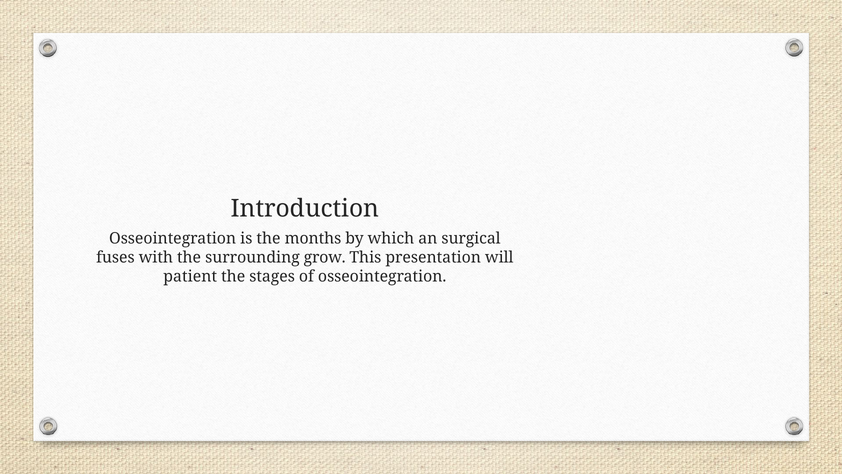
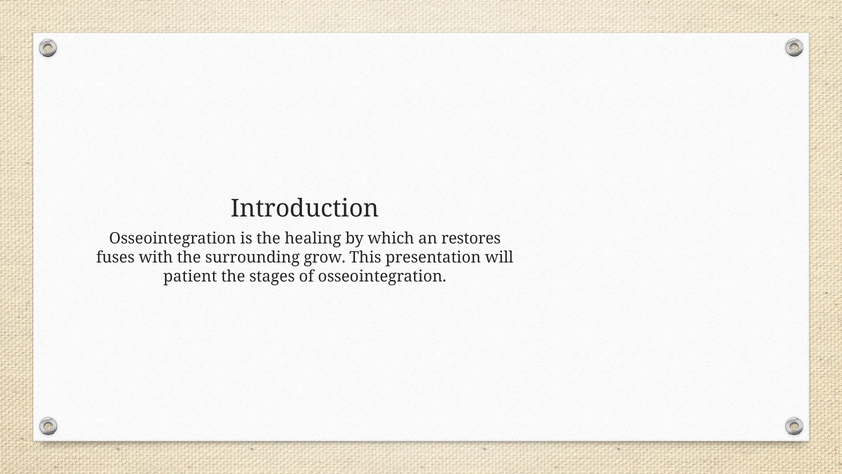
months: months -> healing (313, 239)
surgical: surgical -> restores (471, 239)
